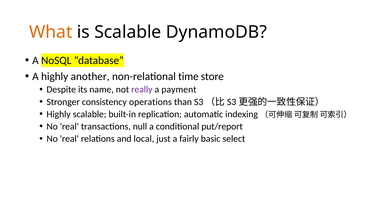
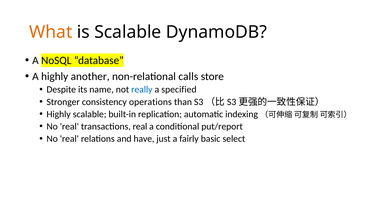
time: time -> calls (188, 76)
really colour: purple -> blue (142, 89)
payment: payment -> specified (179, 89)
transactions null: null -> real (140, 126)
local: local -> have (144, 139)
